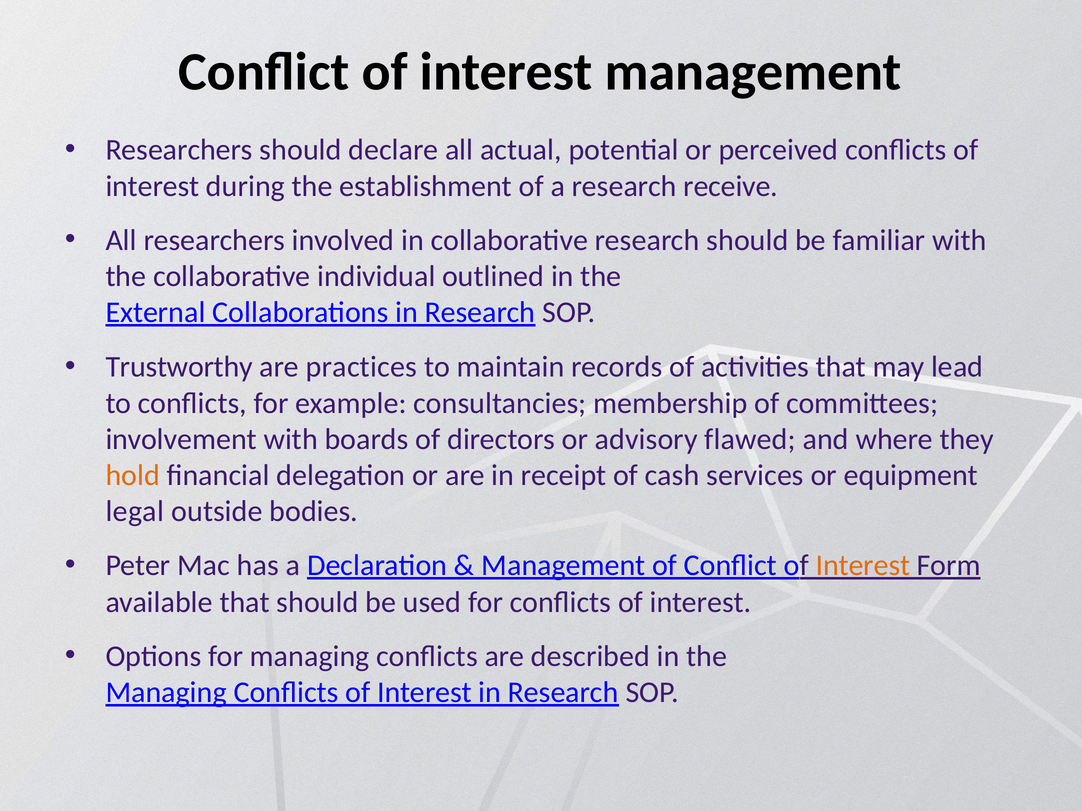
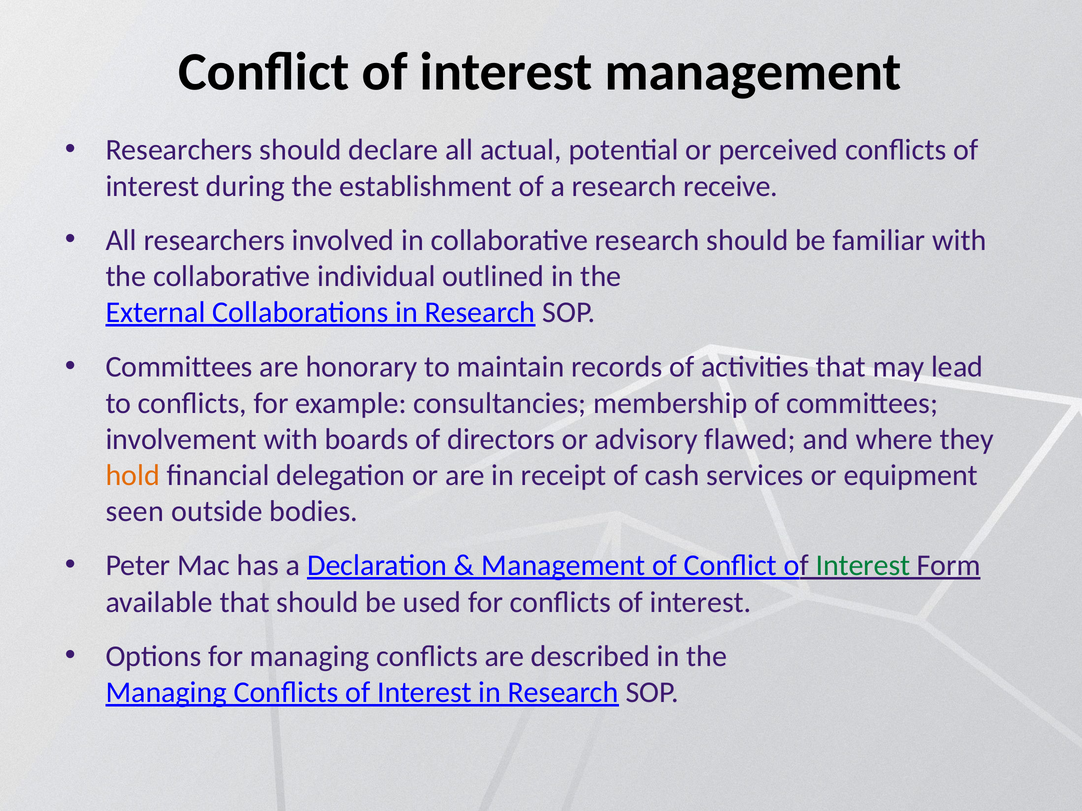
Trustworthy: Trustworthy -> Committees (179, 367)
practices: practices -> honorary (362, 367)
legal: legal -> seen (135, 512)
Interest colour: orange -> green (863, 566)
